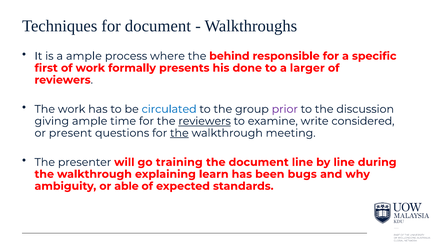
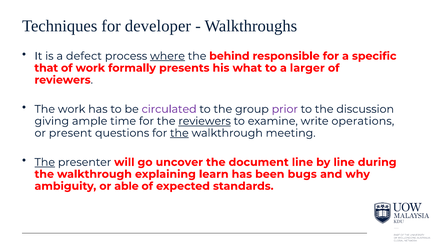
for document: document -> developer (158, 26)
a ample: ample -> defect (84, 56)
where underline: none -> present (167, 56)
first: first -> that (46, 68)
done: done -> what (247, 68)
circulated colour: blue -> purple (169, 109)
considered: considered -> operations (363, 121)
The underline: none -> present (45, 162)
training: training -> uncover (179, 162)
